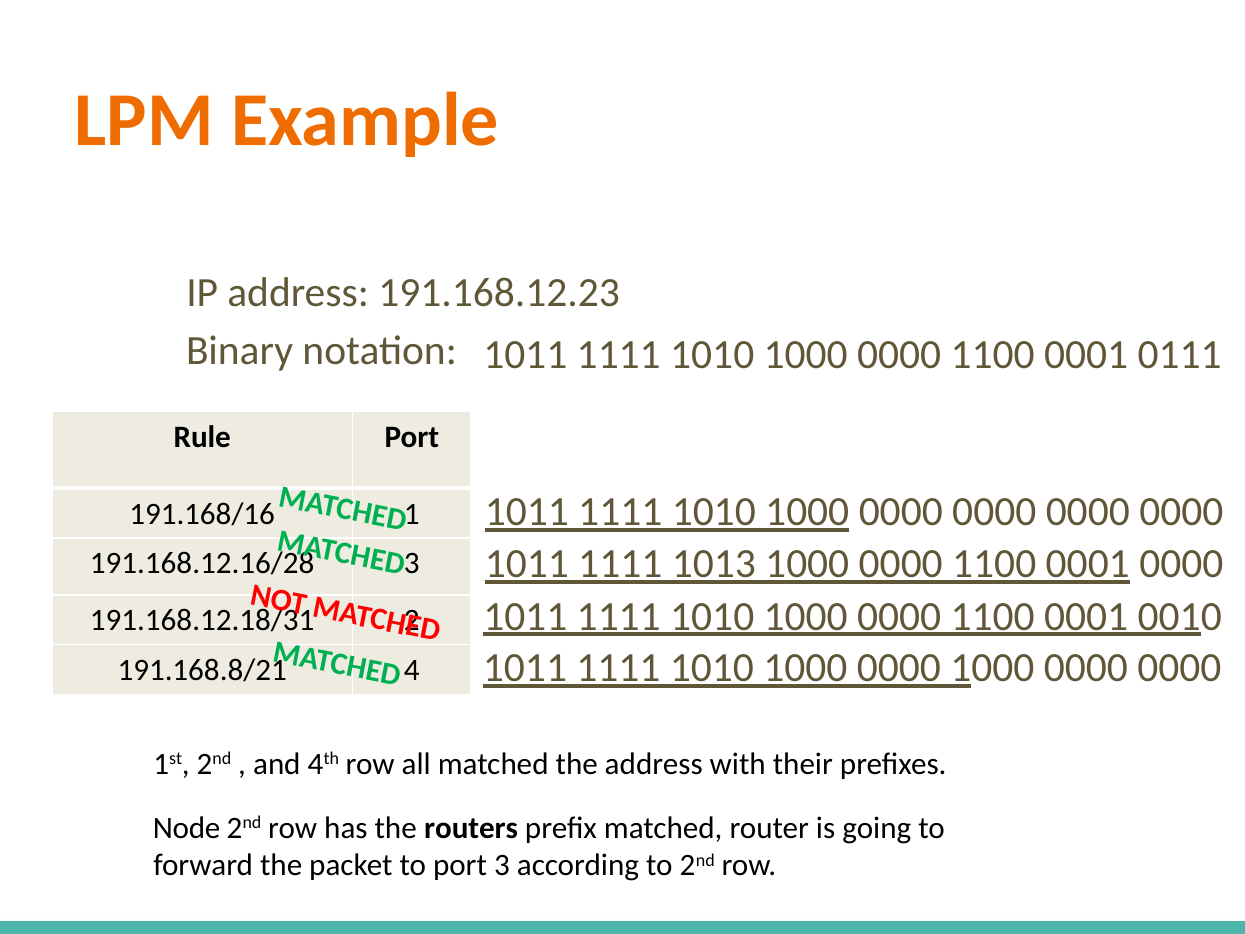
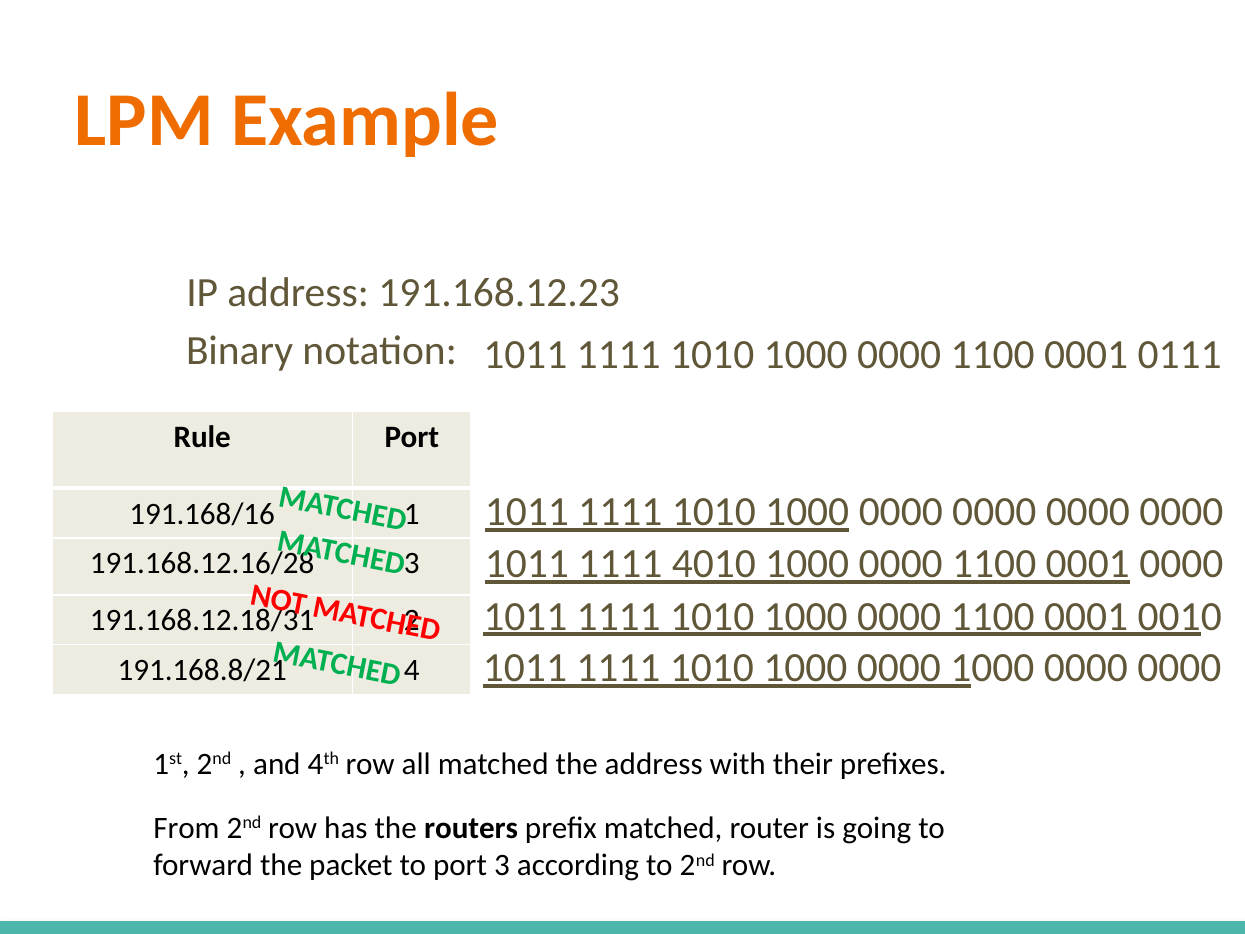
1013: 1013 -> 4010 (714, 564)
Node: Node -> From (186, 828)
